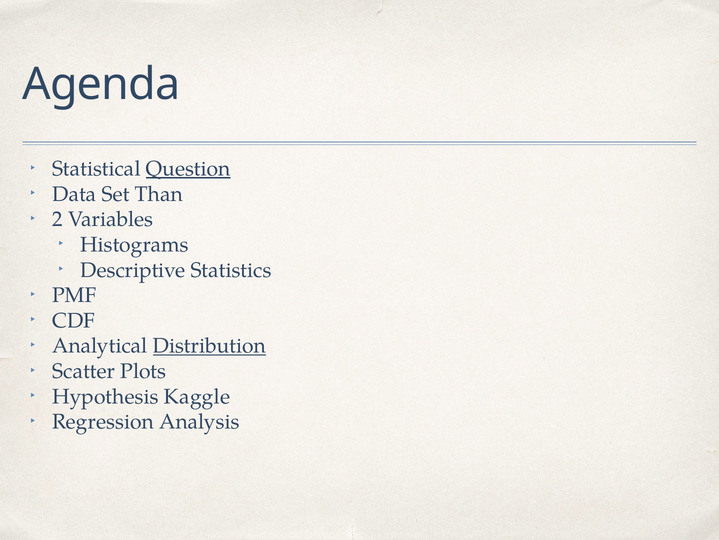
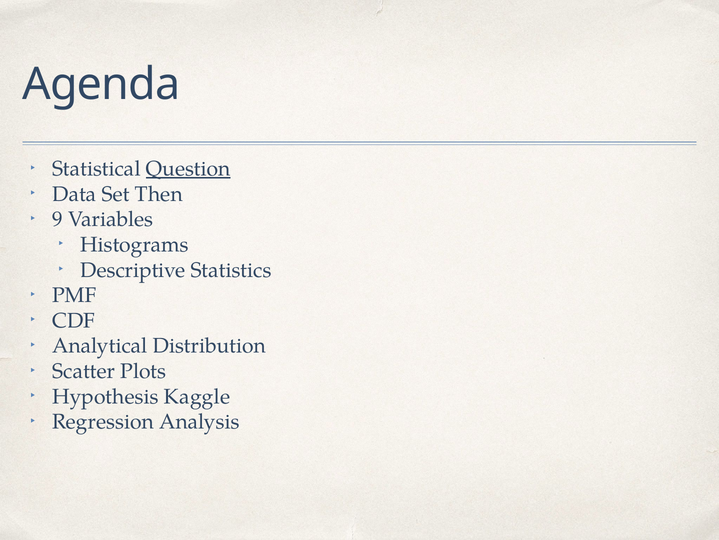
Than: Than -> Then (159, 194)
2: 2 -> 9 (58, 219)
Distribution underline: present -> none (209, 346)
